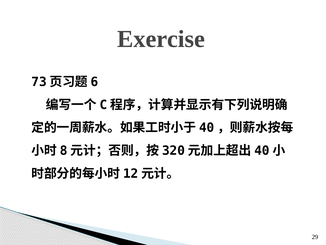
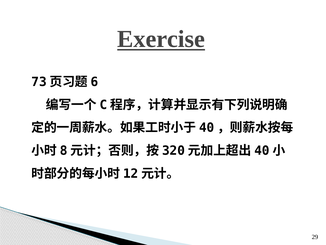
Exercise underline: none -> present (161, 39)
